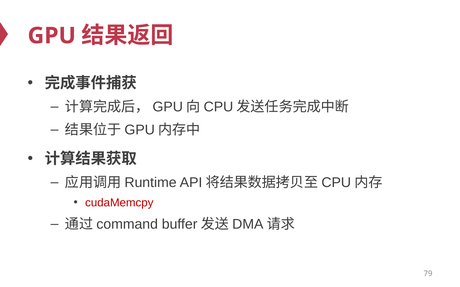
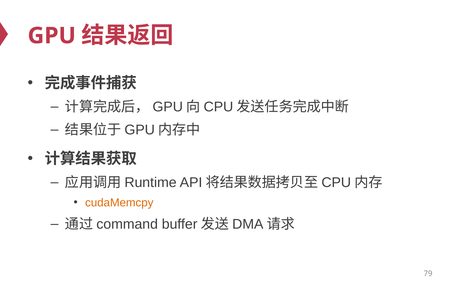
cudaMemcpy colour: red -> orange (119, 203)
